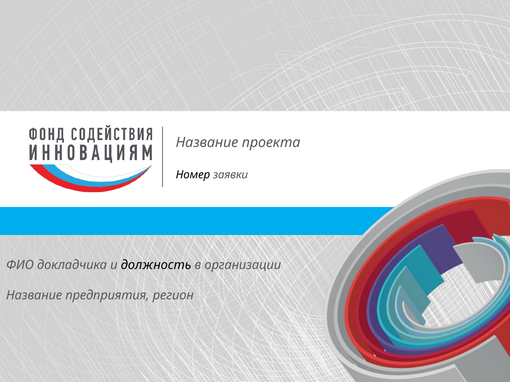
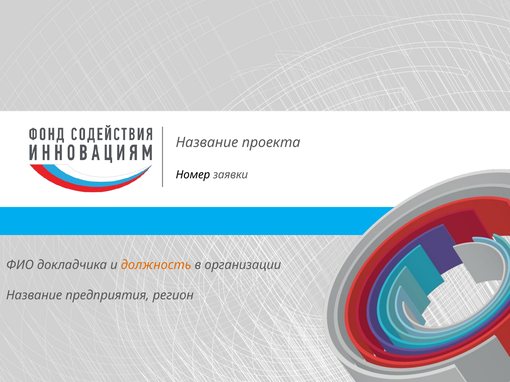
должность colour: black -> orange (156, 265)
